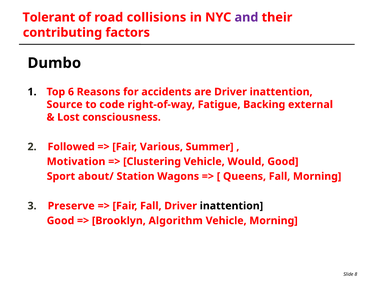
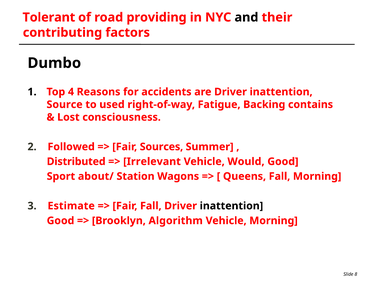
collisions: collisions -> providing (157, 17)
and colour: purple -> black (246, 17)
6: 6 -> 4 (71, 92)
code: code -> used (112, 105)
external: external -> contains (311, 105)
Various: Various -> Sources (161, 147)
Motivation: Motivation -> Distributed (76, 162)
Clustering: Clustering -> Irrelevant (152, 162)
Preserve: Preserve -> Estimate (71, 206)
